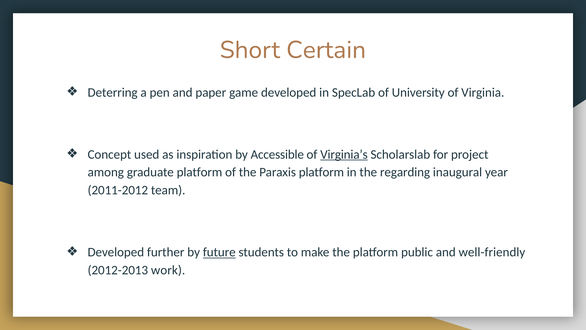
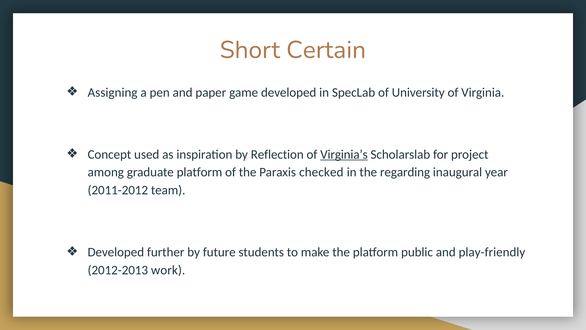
Deterring: Deterring -> Assigning (113, 92)
Accessible: Accessible -> Reflection (277, 154)
Paraxis platform: platform -> checked (321, 172)
future underline: present -> none (219, 252)
well-friendly: well-friendly -> play-friendly (492, 252)
